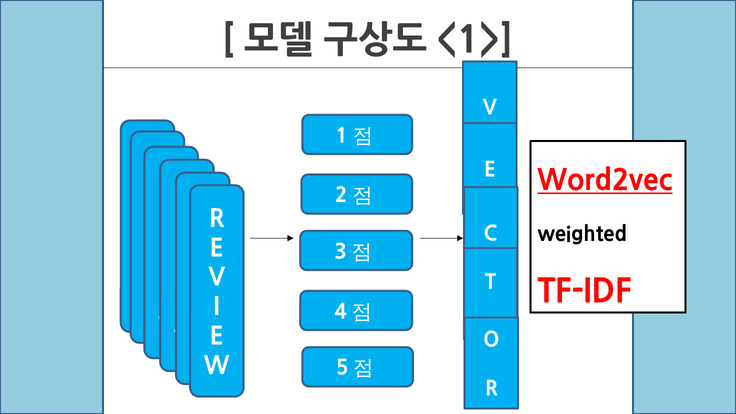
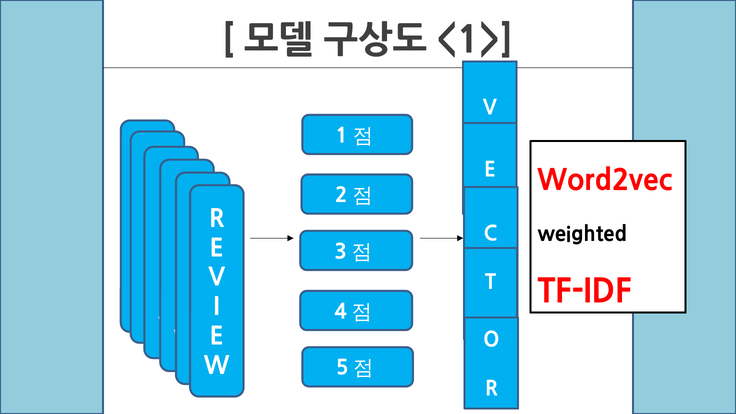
Word2vec underline: present -> none (605, 181)
